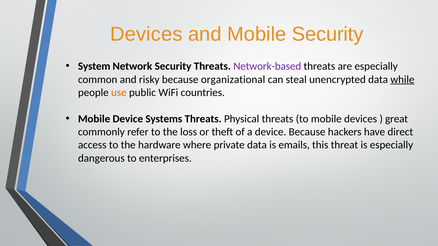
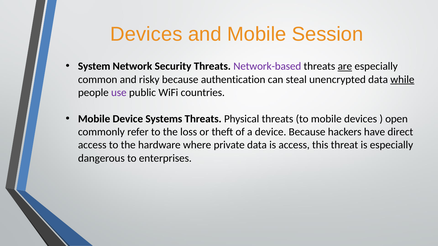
Mobile Security: Security -> Session (328, 34)
are underline: none -> present (345, 66)
organizational: organizational -> authentication (233, 80)
use colour: orange -> purple (119, 93)
great: great -> open (397, 119)
is emails: emails -> access (294, 145)
